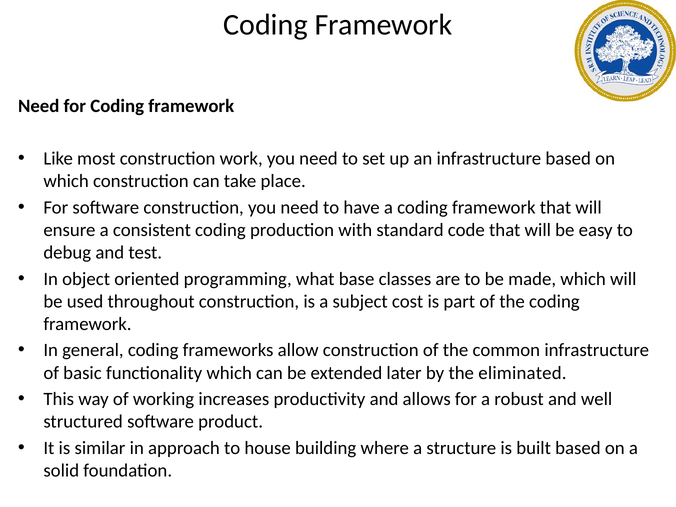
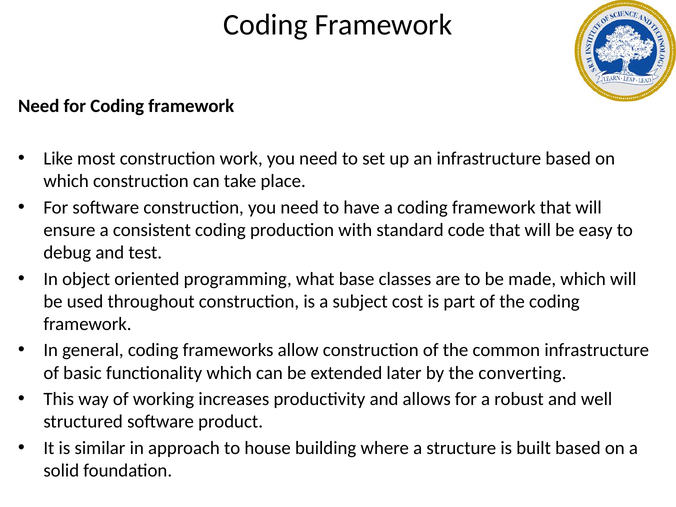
eliminated: eliminated -> converting (522, 373)
